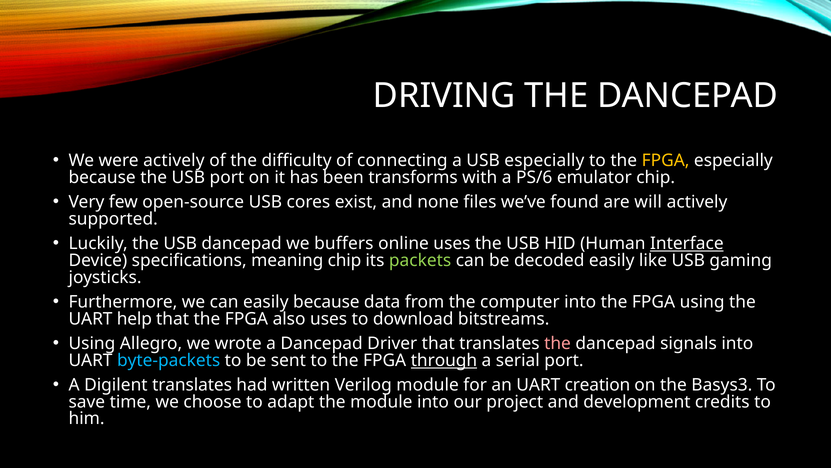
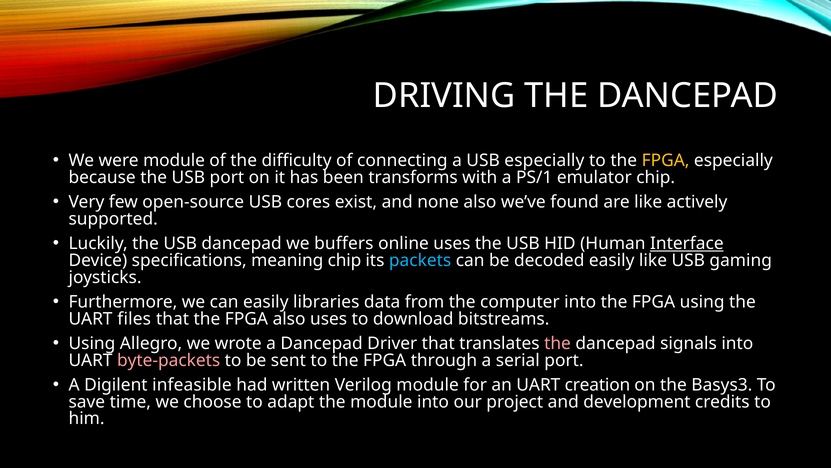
were actively: actively -> module (174, 160)
PS/6: PS/6 -> PS/1 (534, 177)
none files: files -> also (480, 202)
are will: will -> like (648, 202)
packets colour: light green -> light blue (420, 260)
easily because: because -> libraries (326, 302)
help: help -> files (134, 318)
byte-packets colour: light blue -> pink (169, 360)
through underline: present -> none (444, 360)
Digilent translates: translates -> infeasible (192, 384)
